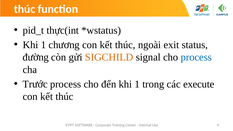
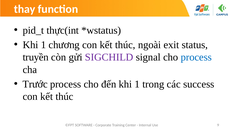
thúc: thúc -> thay (25, 9)
đường: đường -> truyền (36, 57)
SIGCHILD colour: orange -> purple (109, 57)
execute: execute -> success (199, 84)
